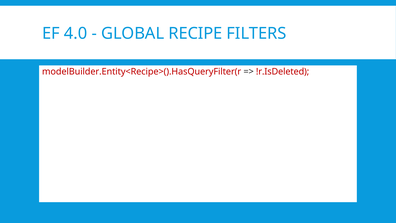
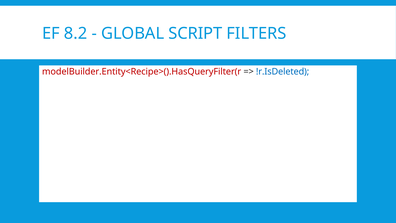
4.0: 4.0 -> 8.2 (76, 33)
RECIPE: RECIPE -> SCRIPT (195, 33)
!r.IsDeleted colour: red -> blue (283, 72)
